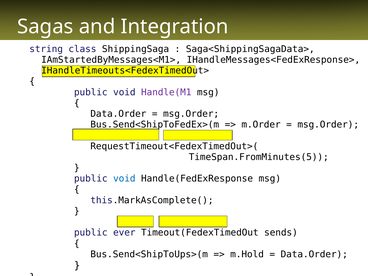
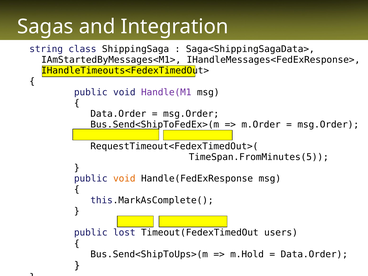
void colour: blue -> orange (124, 179)
ever: ever -> lost (124, 233)
sends: sends -> users (281, 233)
